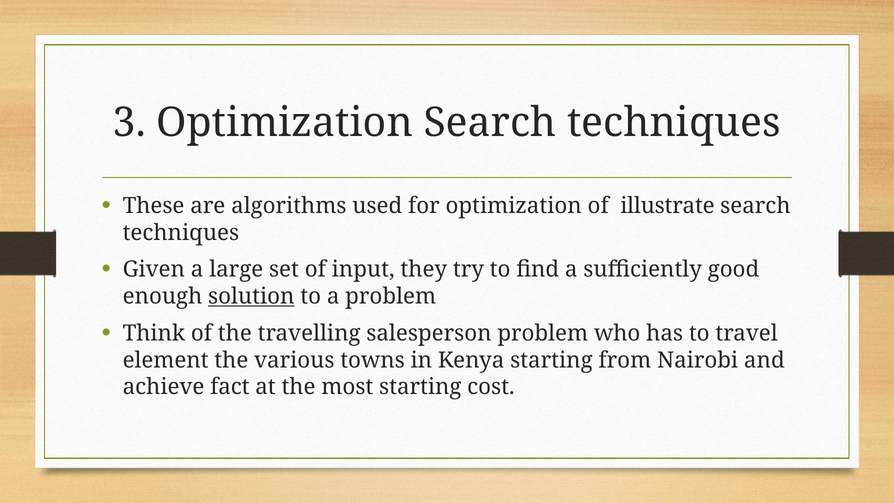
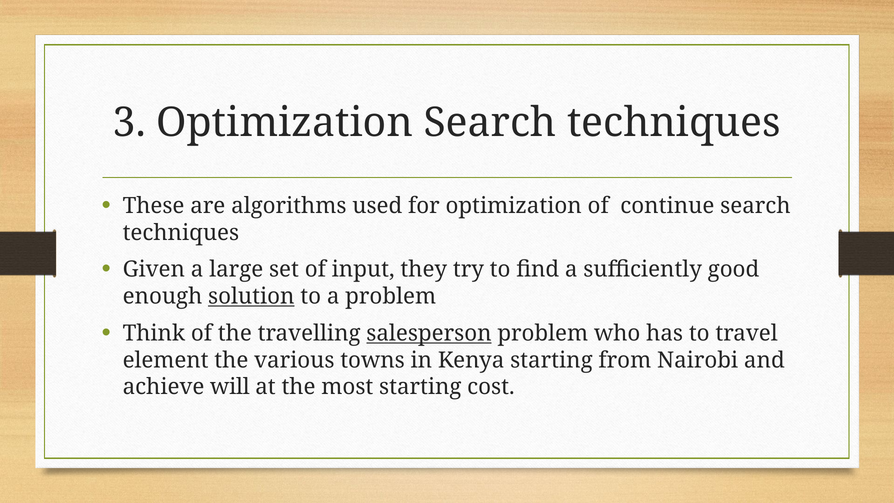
illustrate: illustrate -> continue (667, 206)
salesperson underline: none -> present (429, 333)
fact: fact -> will (230, 387)
